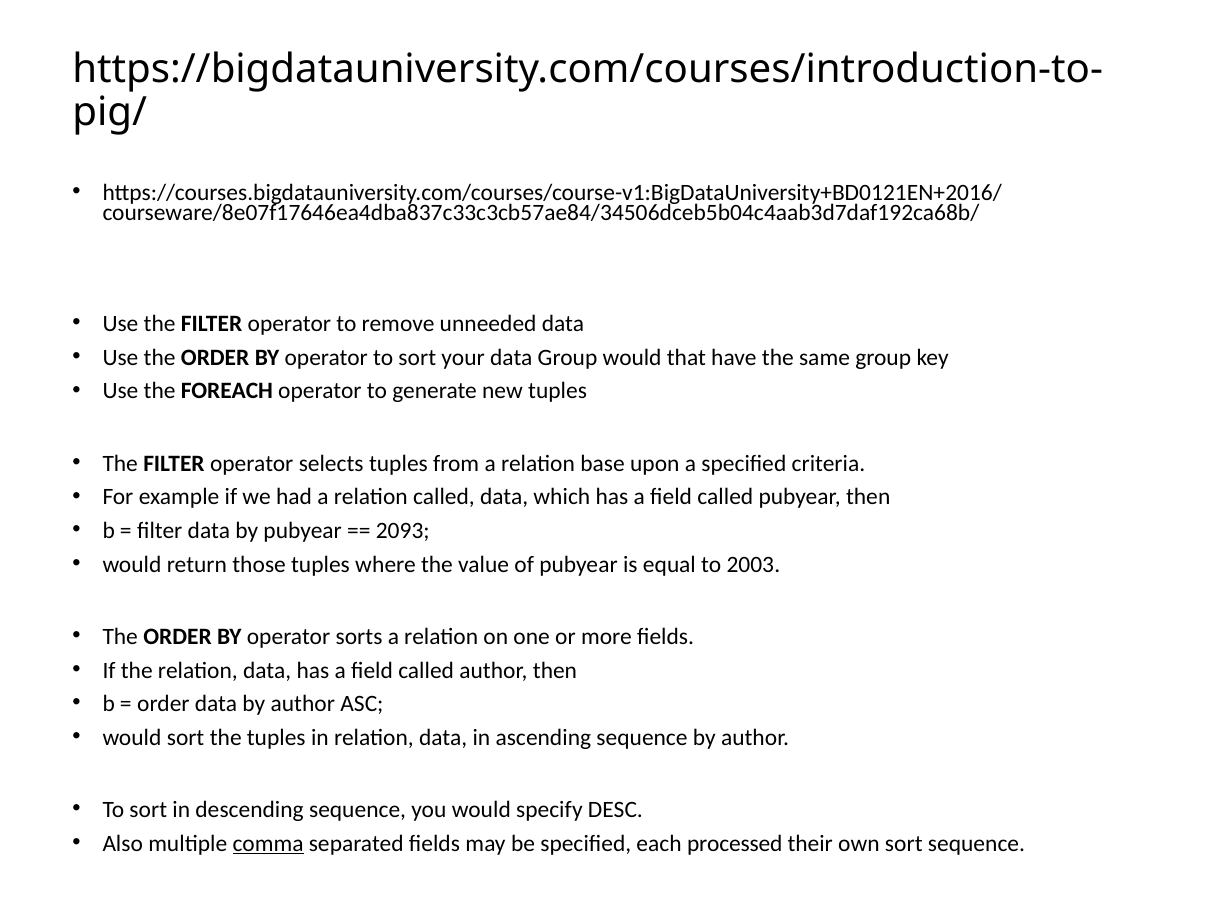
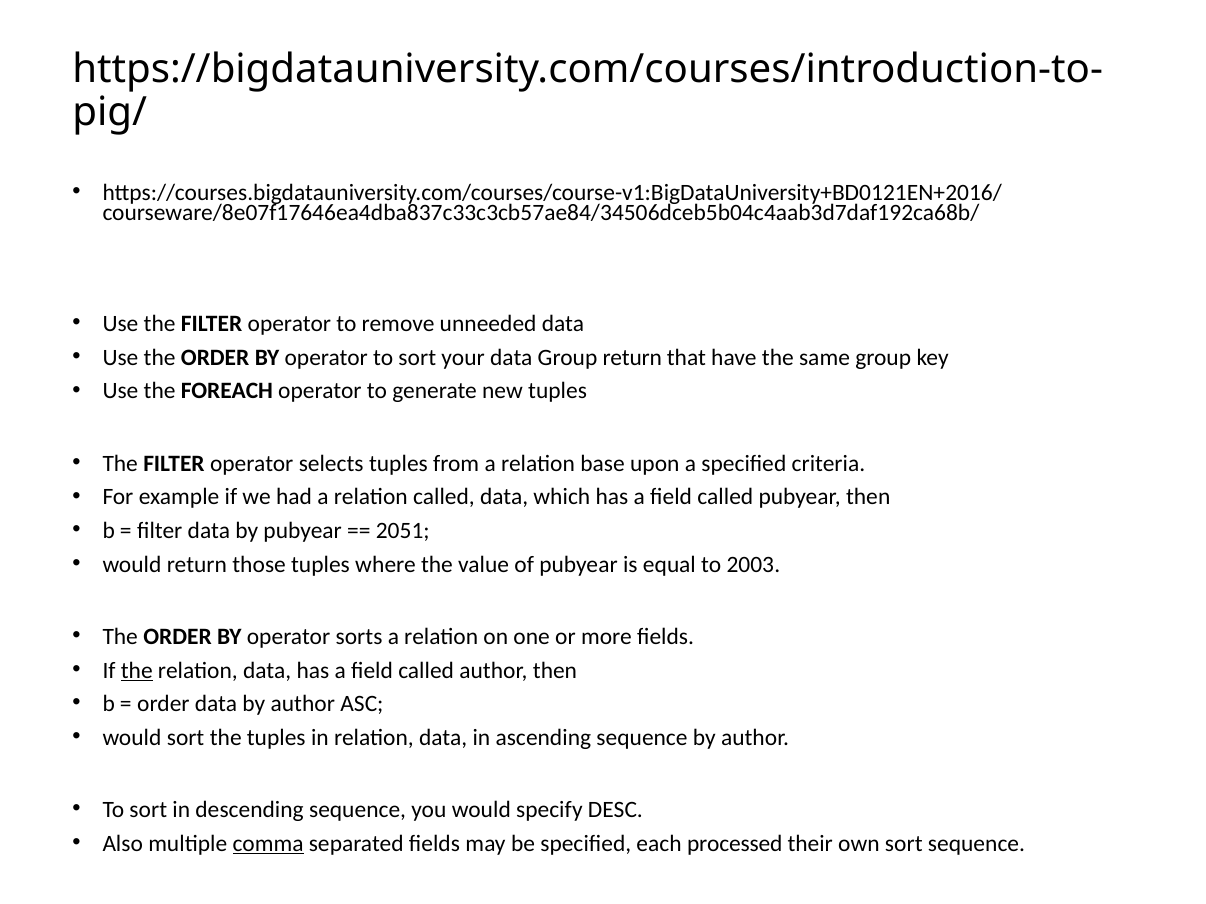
Group would: would -> return (632, 358)
2093: 2093 -> 2051 (403, 531)
the underline: none -> present (137, 671)
